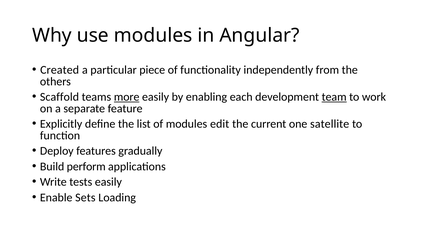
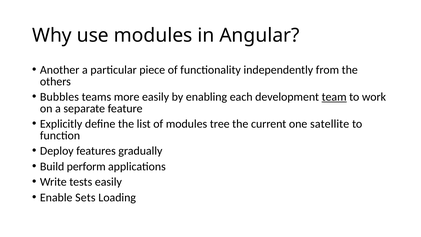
Created: Created -> Another (60, 70)
Scaffold: Scaffold -> Bubbles (59, 97)
more underline: present -> none (127, 97)
edit: edit -> tree (220, 124)
